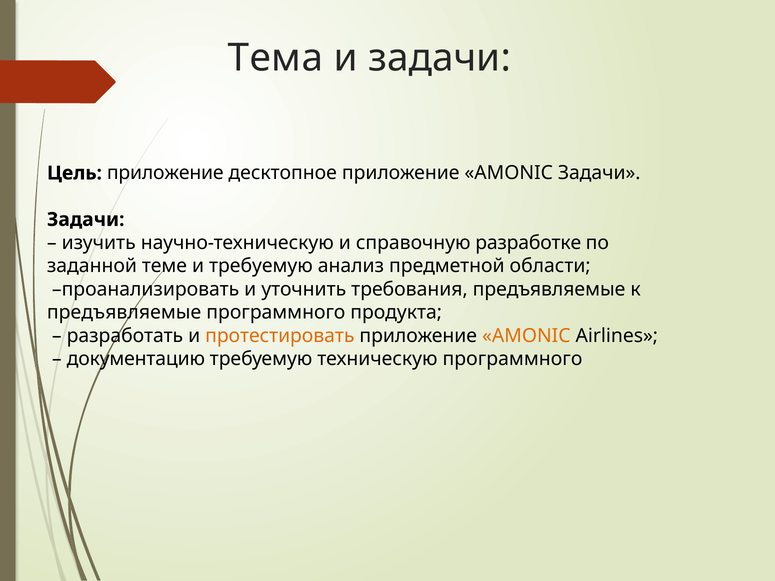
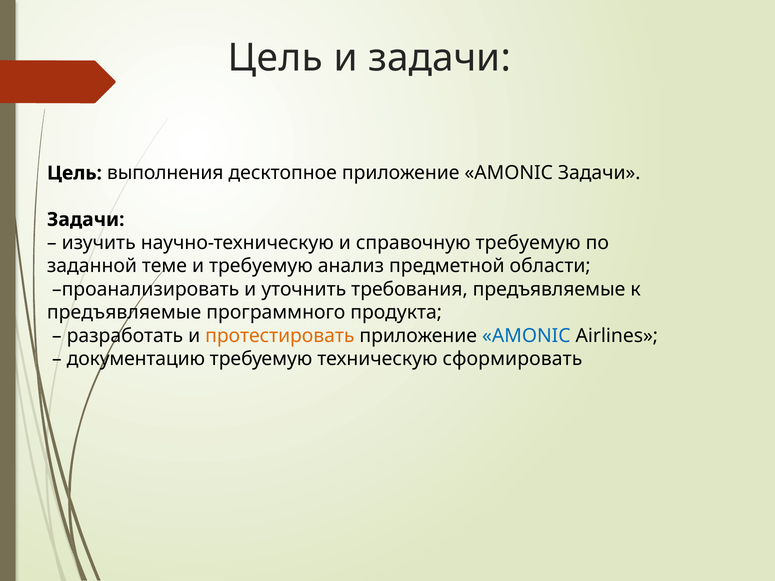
Тема: Тема -> Цель (275, 58)
Цель приложение: приложение -> выполнения (165, 173)
справочную разработке: разработке -> требуемую (528, 243)
AMONIC colour: orange -> blue (526, 336)
техническую программного: программного -> сформировать (512, 359)
